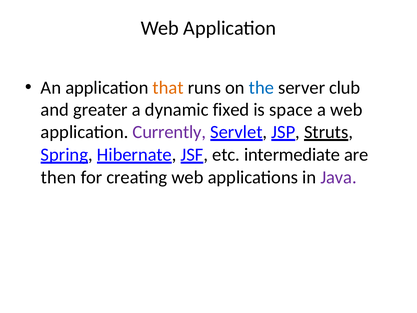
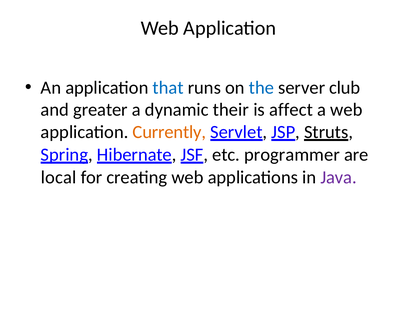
that colour: orange -> blue (168, 87)
fixed: fixed -> their (231, 110)
space: space -> affect (291, 110)
Currently colour: purple -> orange (169, 132)
intermediate: intermediate -> programmer (292, 155)
then: then -> local (59, 177)
